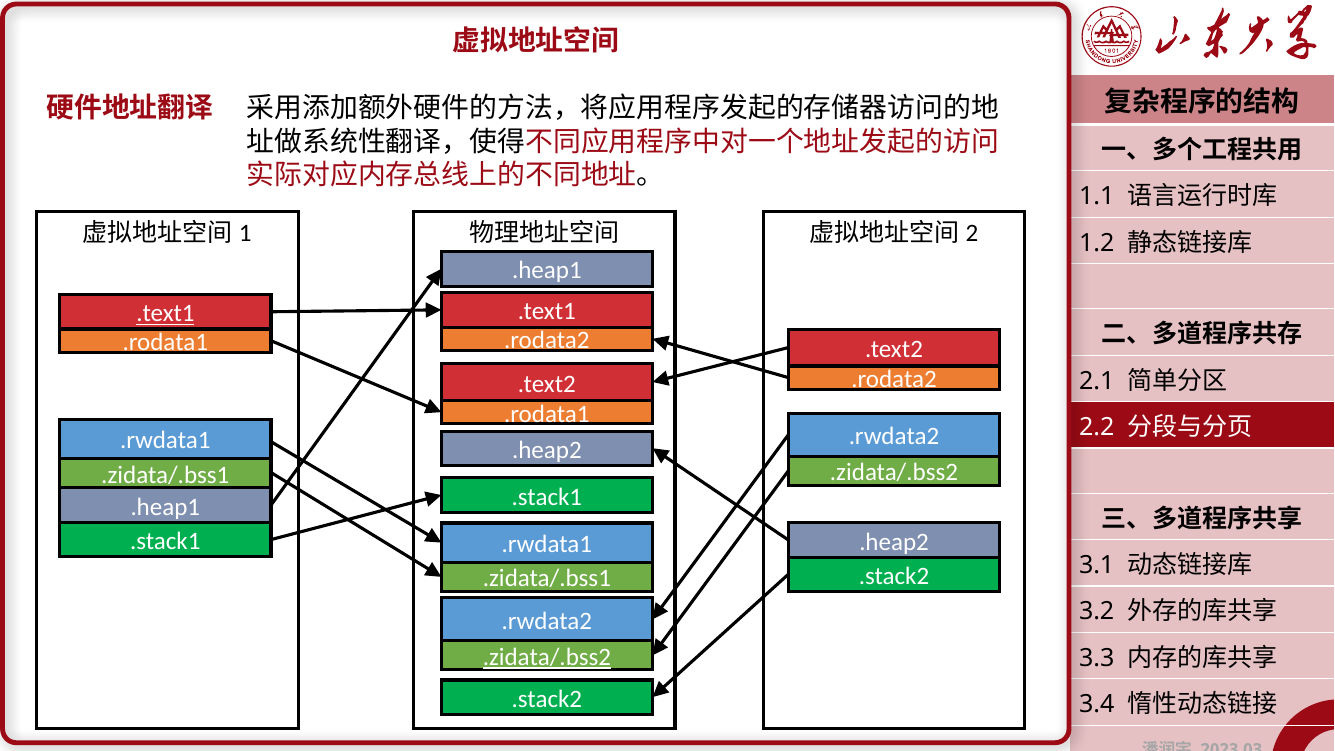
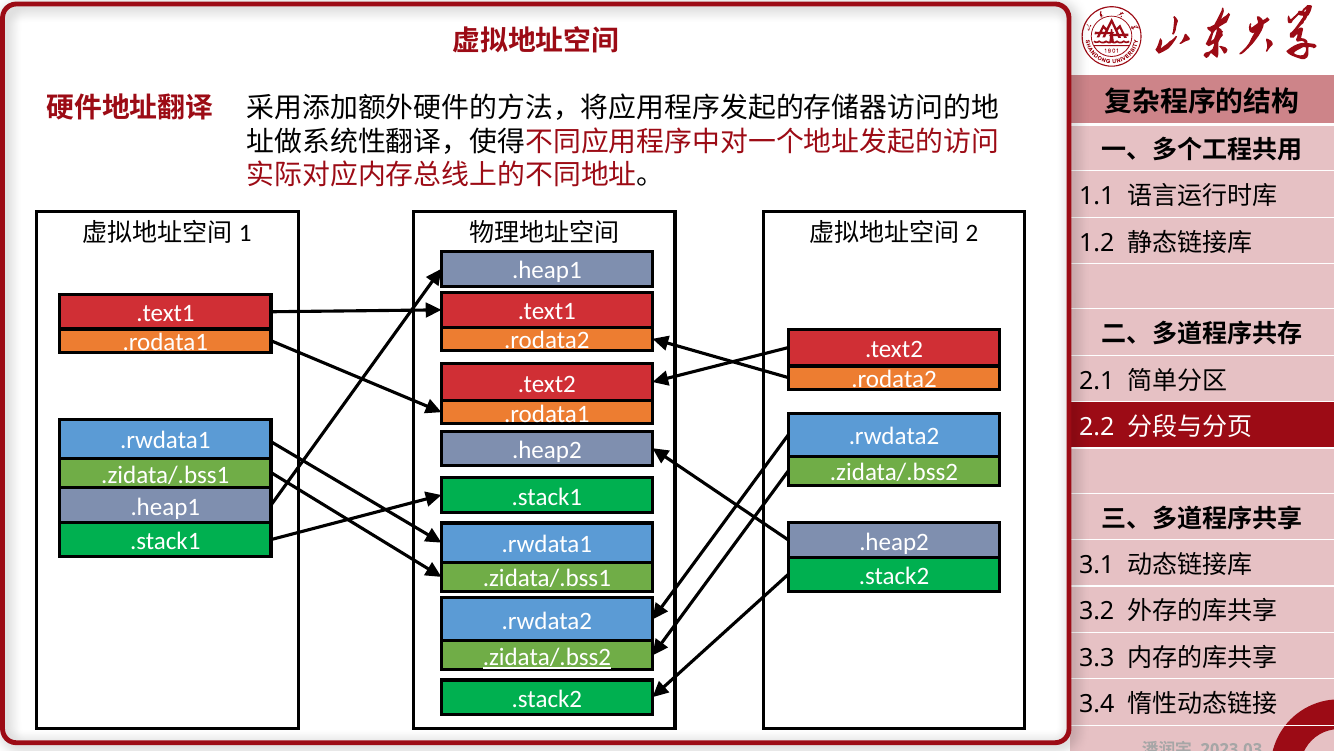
.text1 underline: present -> none (165, 313)
